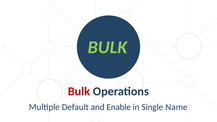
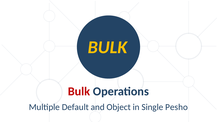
BULK colour: light green -> yellow (108, 47)
Enable: Enable -> Object (119, 107)
Name: Name -> Pesho (177, 107)
